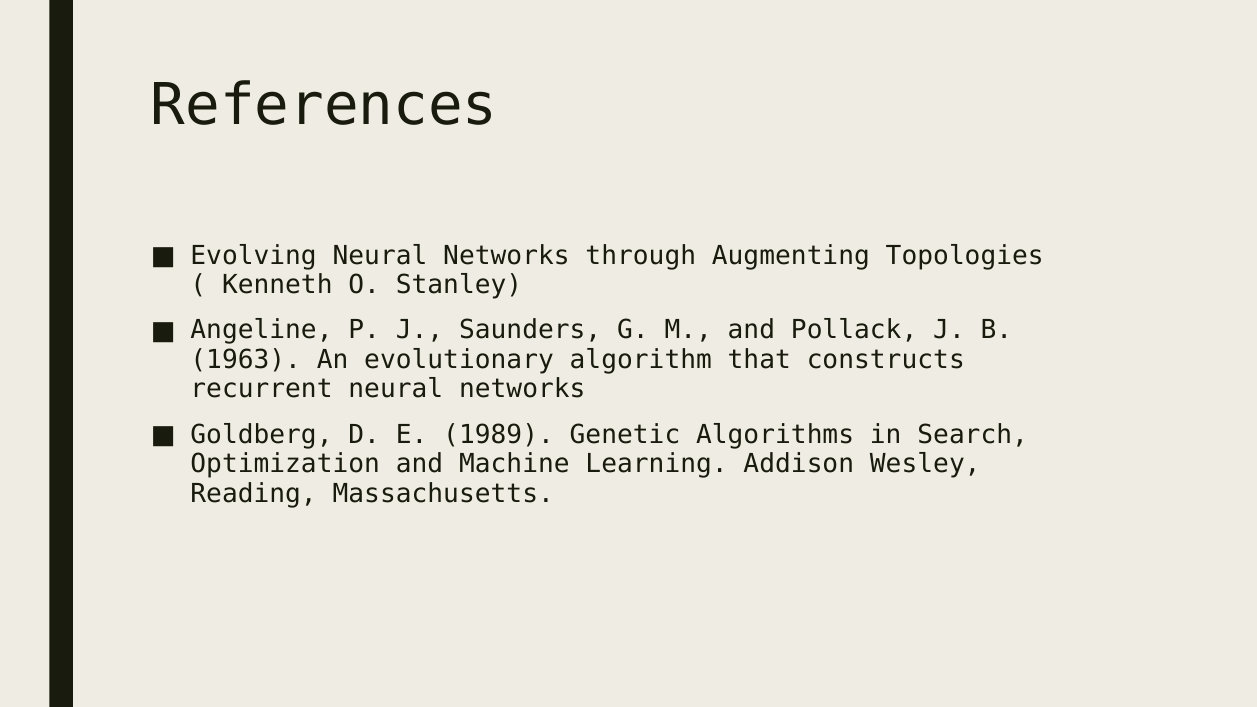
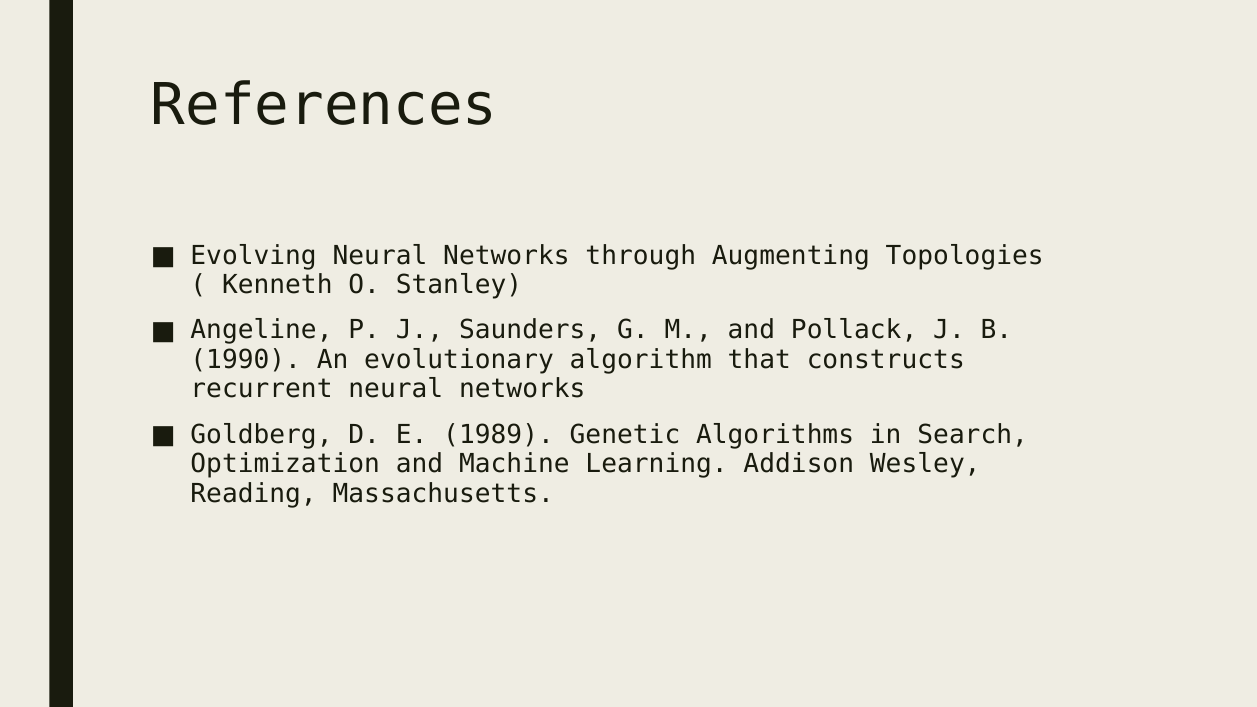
1963: 1963 -> 1990 (246, 360)
